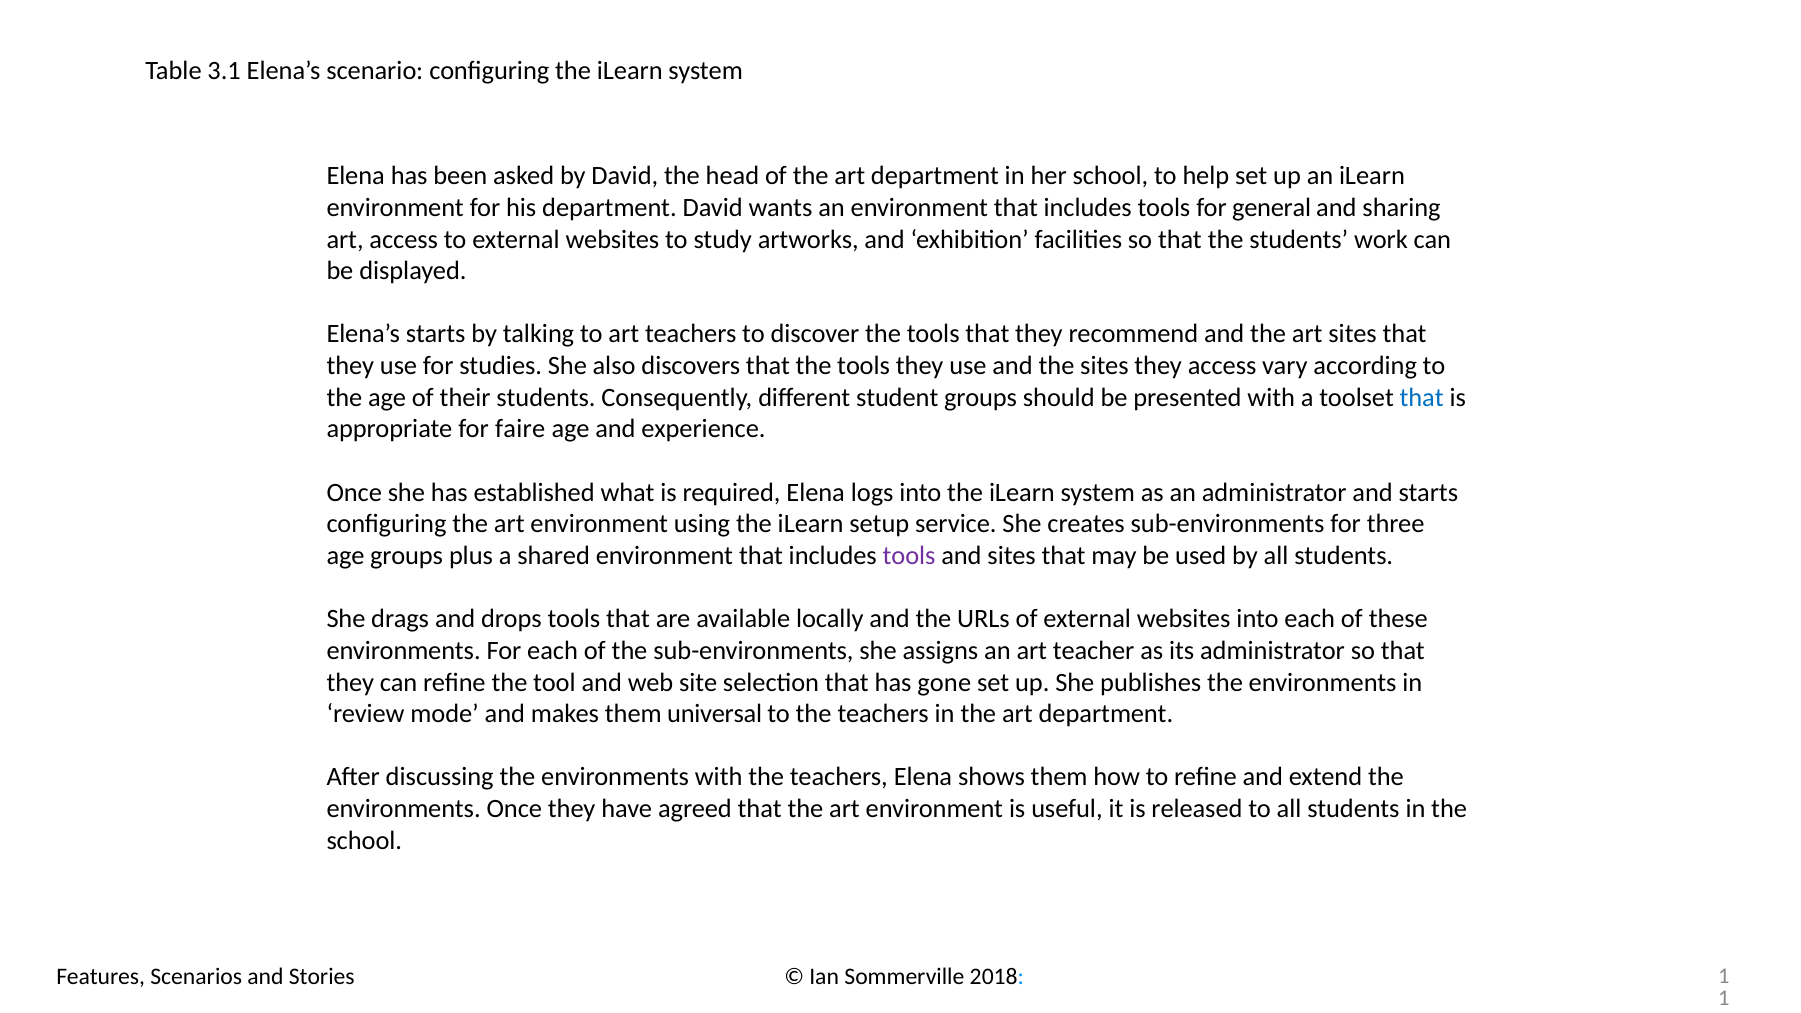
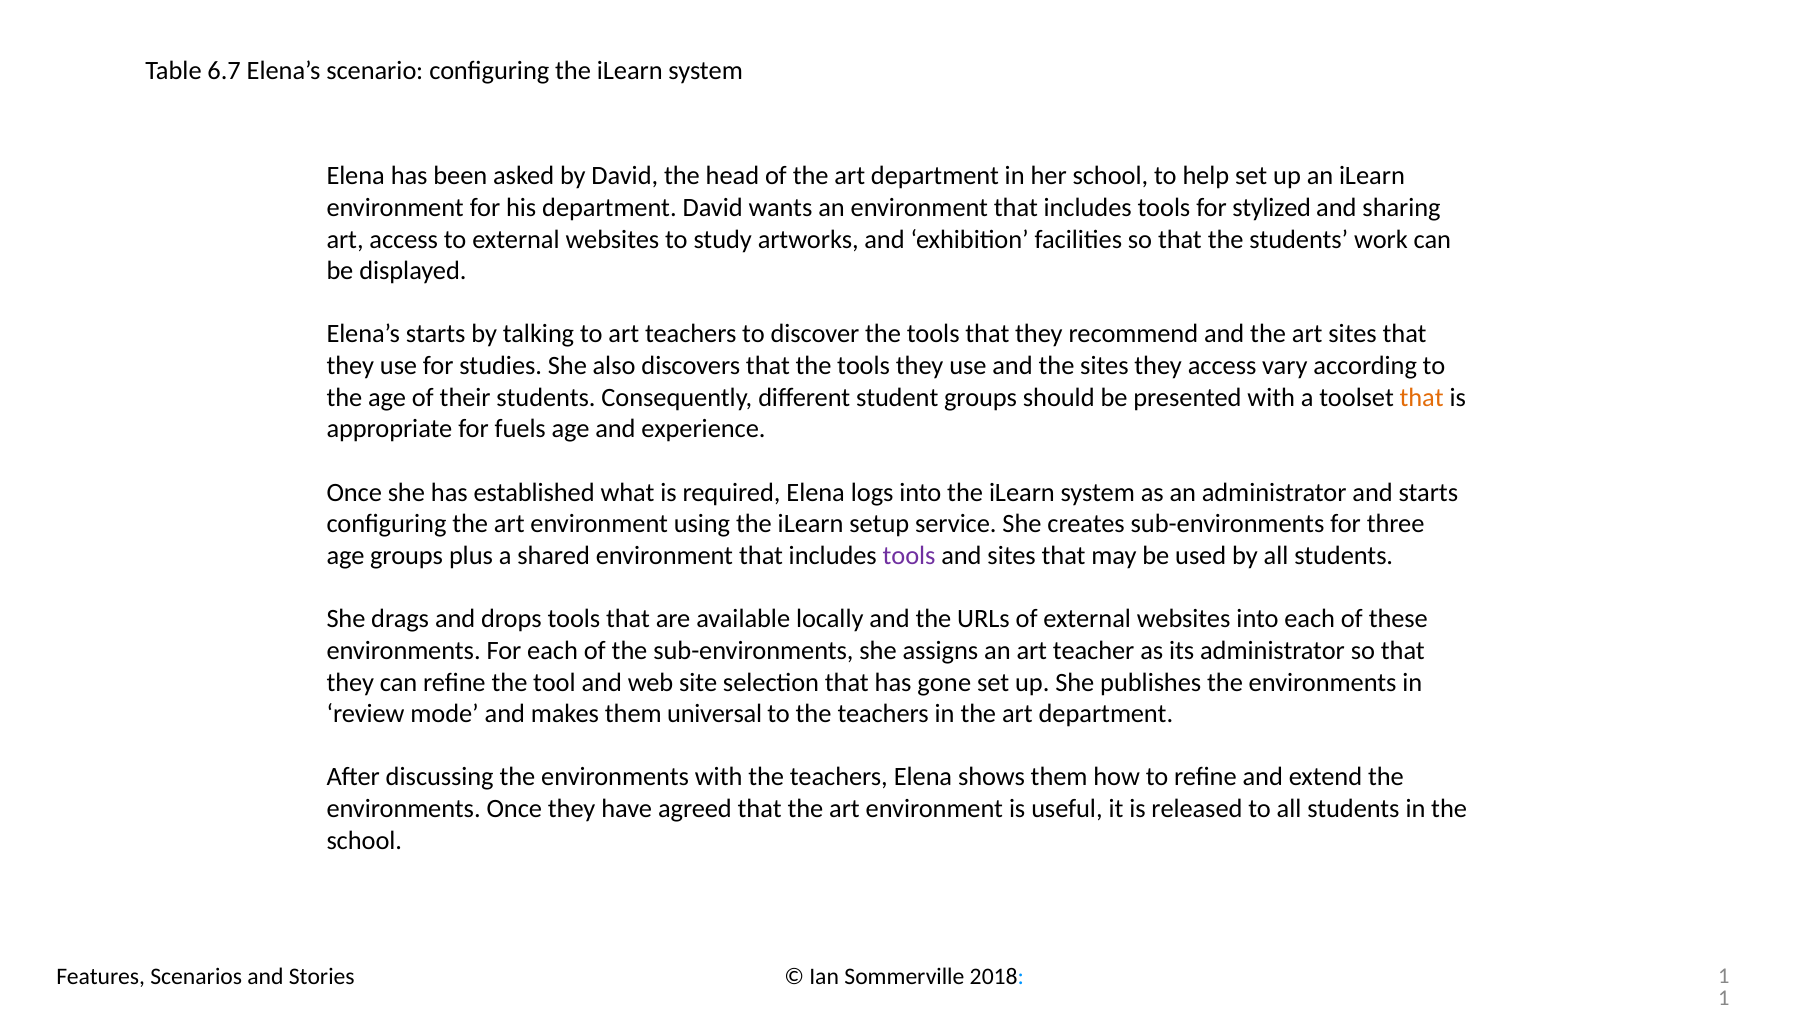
3.1: 3.1 -> 6.7 (224, 71)
general: general -> stylized (1272, 208)
that colour: blue -> orange (1422, 398)
faire: faire -> fuels (520, 429)
